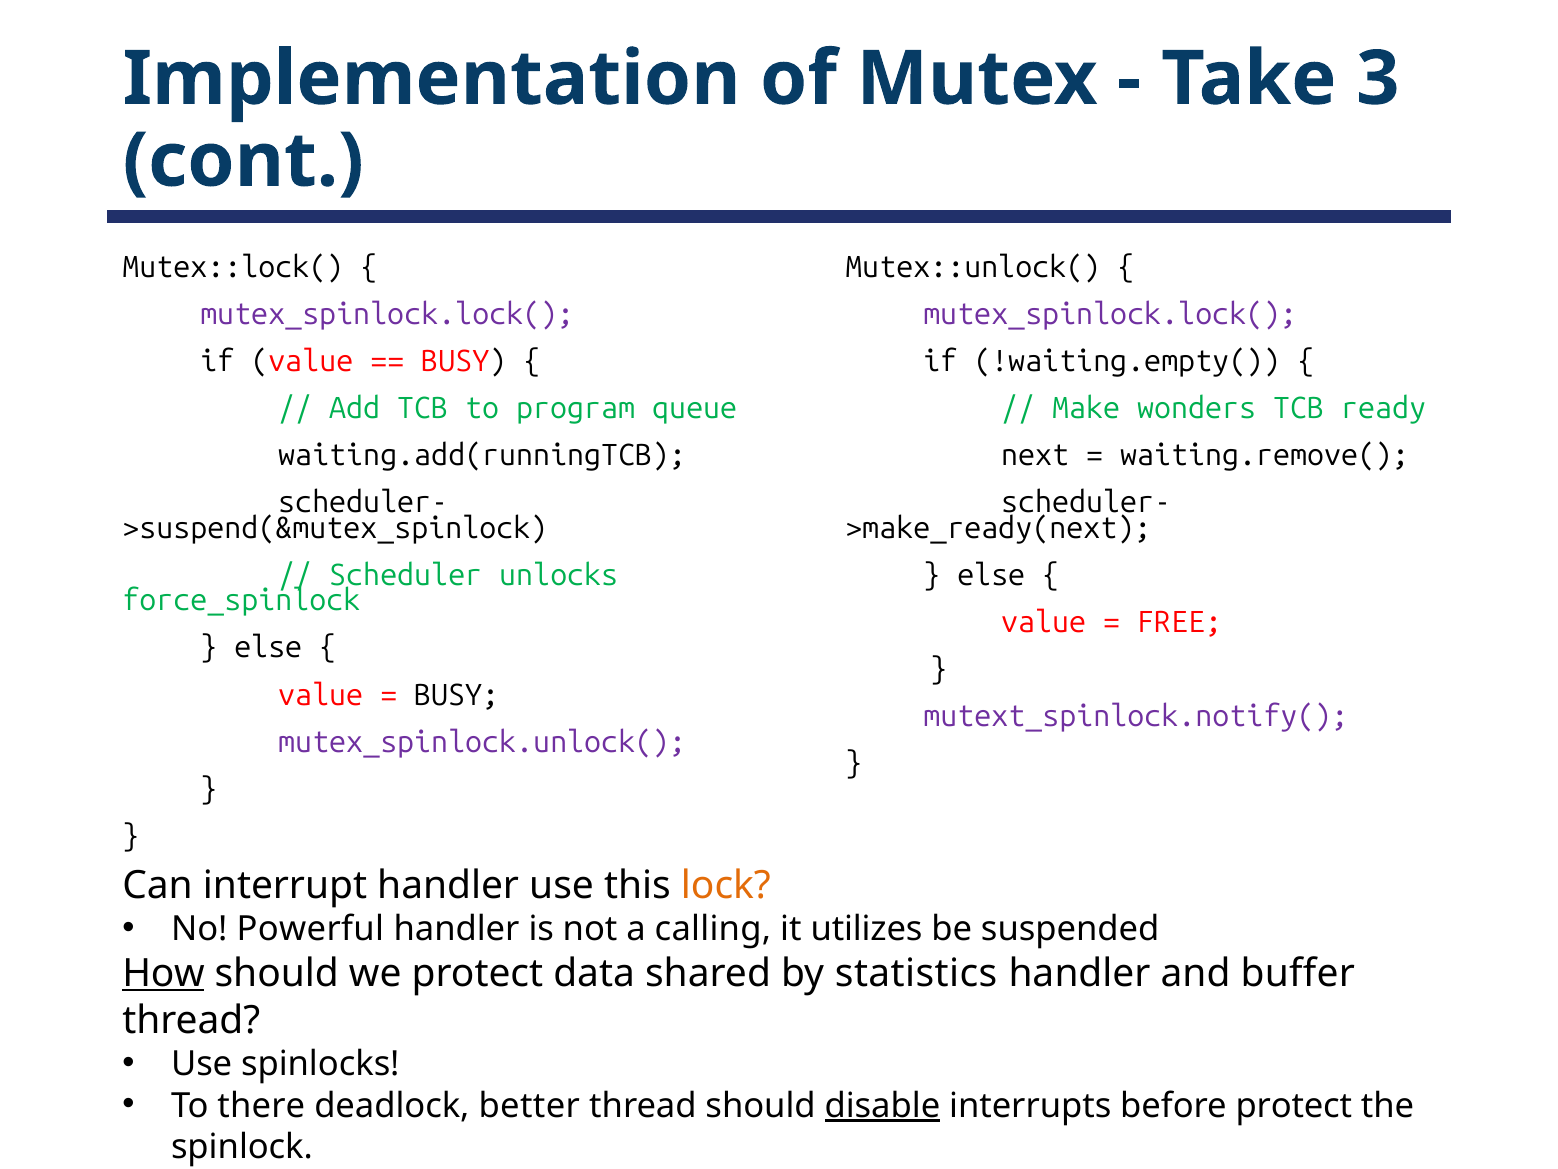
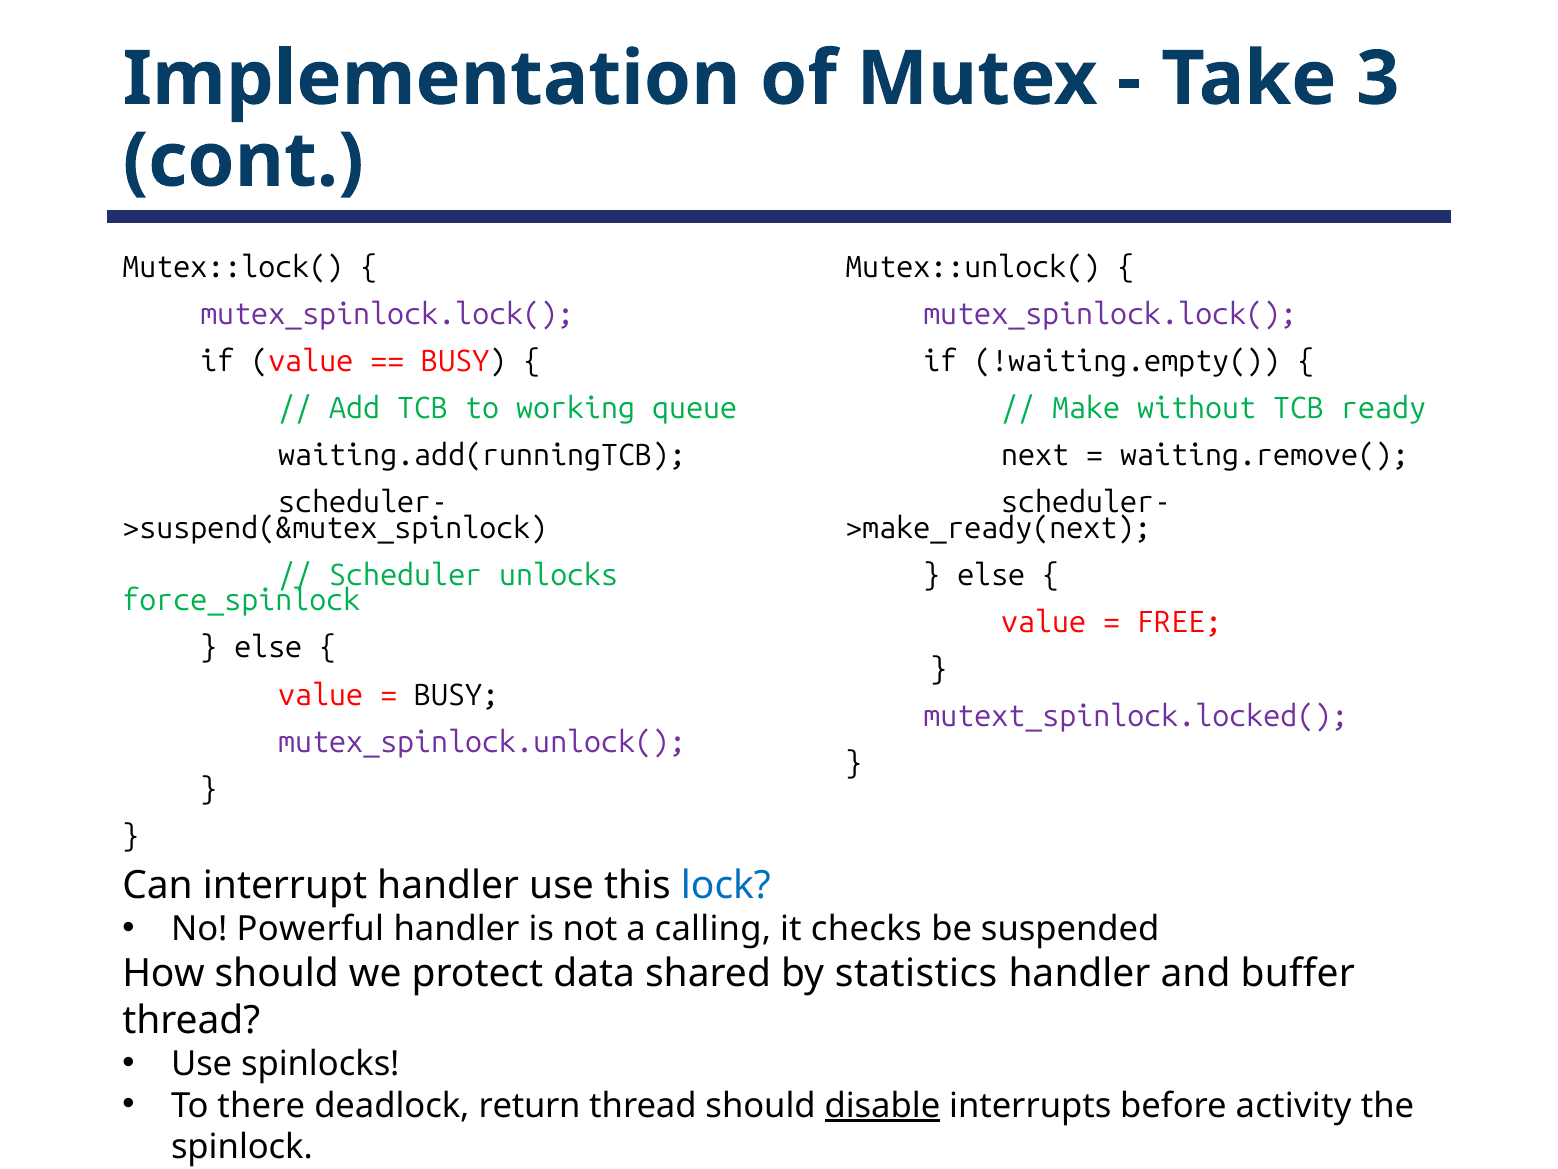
program: program -> working (576, 408)
wonders: wonders -> without (1197, 408)
mutext_spinlock.notify(: mutext_spinlock.notify( -> mutext_spinlock.locked( (1136, 716)
lock colour: orange -> blue (726, 885)
utilizes: utilizes -> checks (866, 929)
How underline: present -> none (164, 973)
better: better -> return (530, 1105)
before protect: protect -> activity (1294, 1105)
